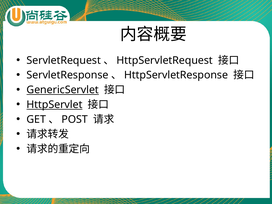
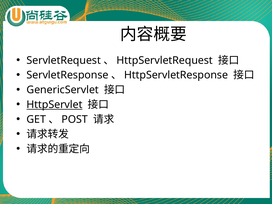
GenericServlet underline: present -> none (63, 90)
